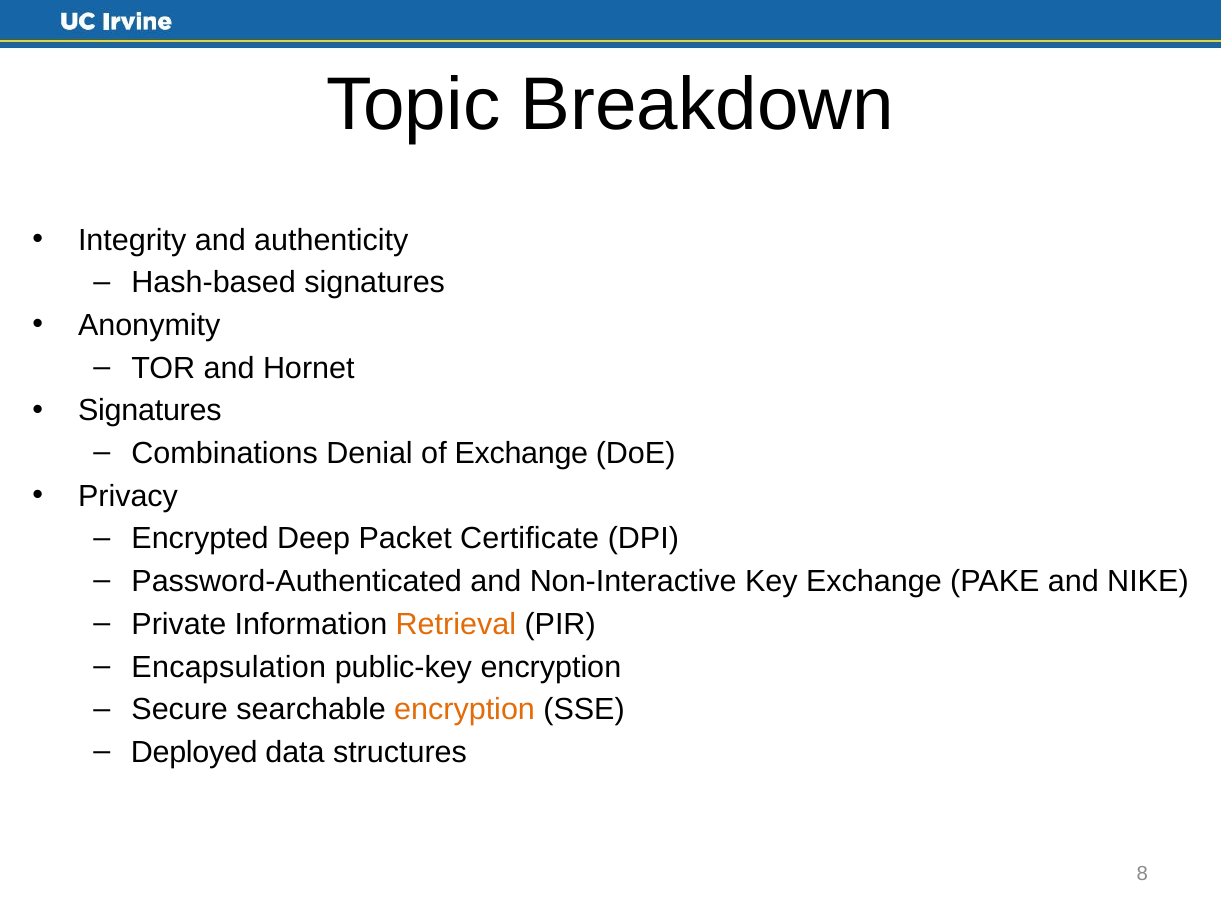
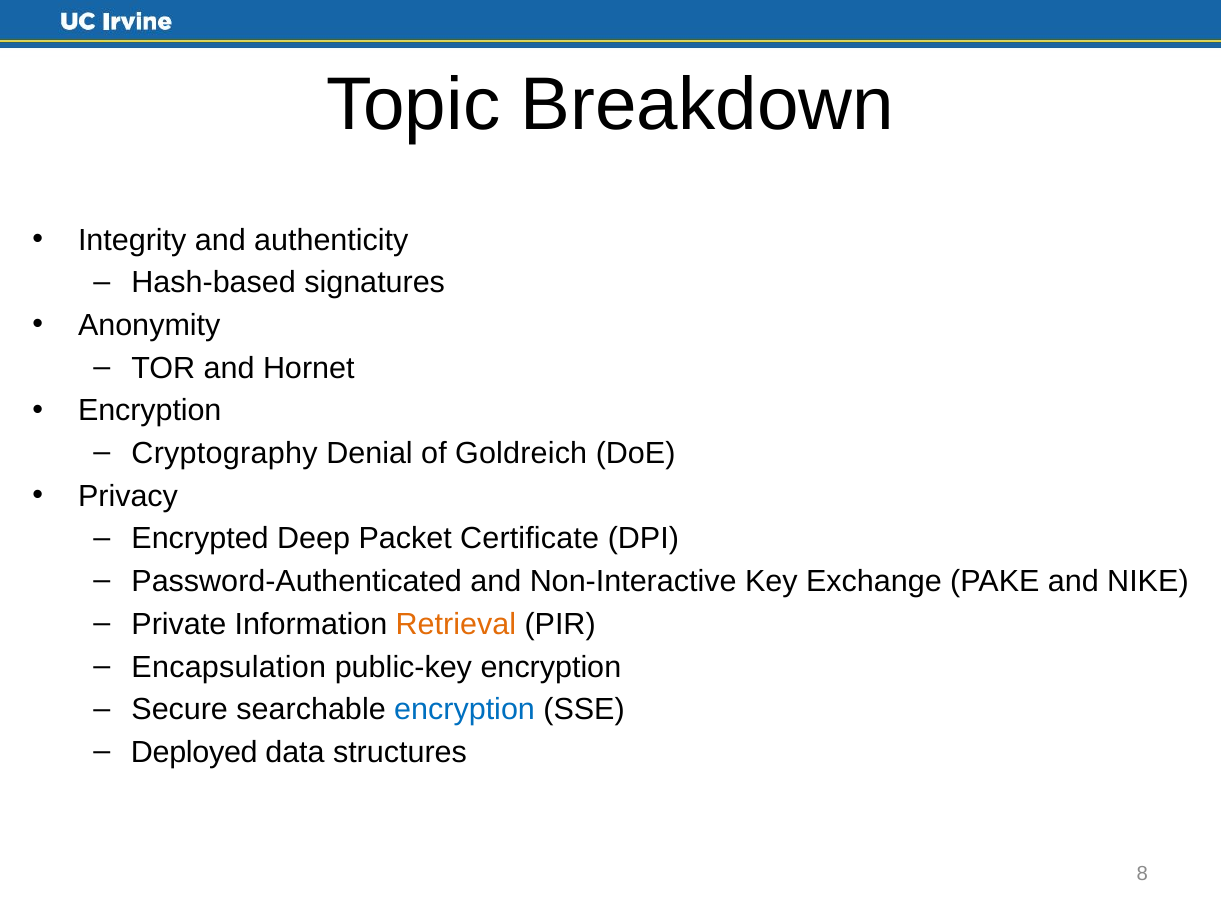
Signatures: Signatures -> Encryption (150, 411)
Combinations: Combinations -> Cryptography (225, 454)
of Exchange: Exchange -> Goldreich (521, 454)
encryption colour: orange -> blue (465, 710)
